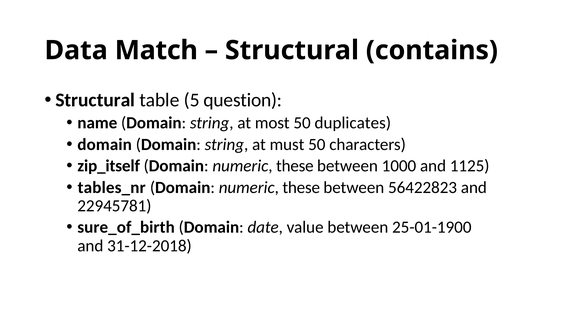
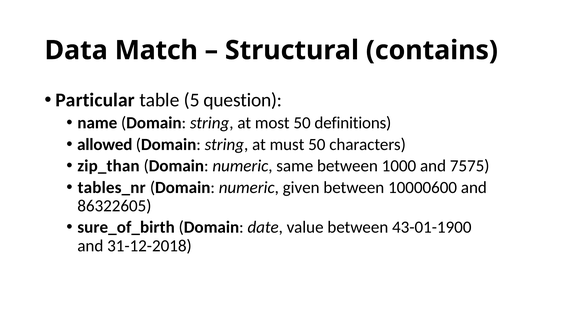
Structural: Structural -> Particular (95, 100)
duplicates: duplicates -> definitions (353, 123)
domain: domain -> allowed (105, 144)
zip_itself: zip_itself -> zip_than (108, 166)
these: these -> same (295, 166)
1125: 1125 -> 7575 (470, 166)
these: these -> given (301, 187)
56422823: 56422823 -> 10000600 (423, 187)
22945781: 22945781 -> 86322605 (114, 206)
25-01-1900: 25-01-1900 -> 43-01-1900 (432, 227)
